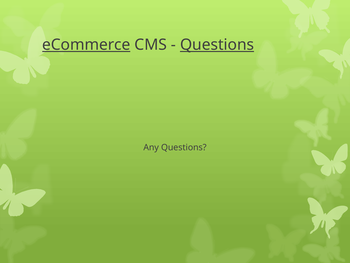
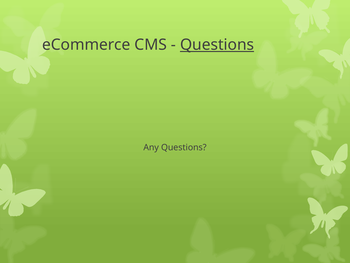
eCommerce underline: present -> none (86, 45)
